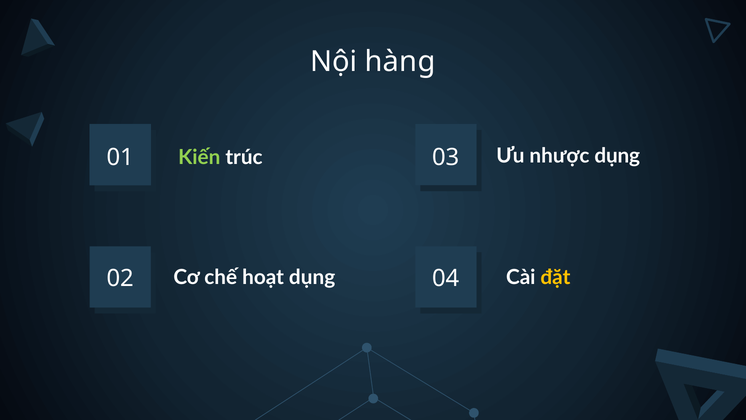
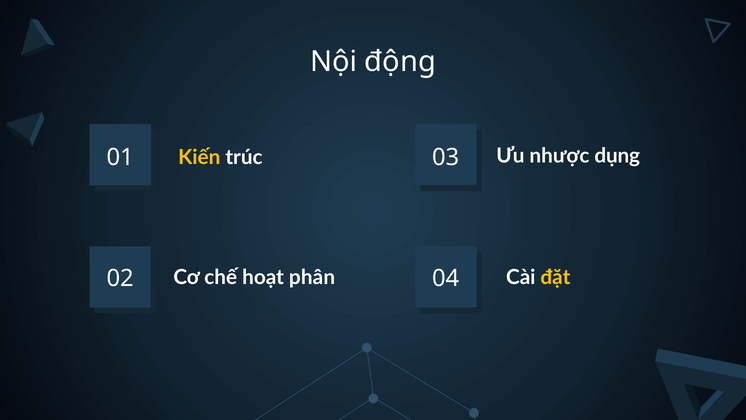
hàng: hàng -> động (400, 61)
Kiến colour: light green -> yellow (199, 157)
hoạt dụng: dụng -> phân (312, 277)
